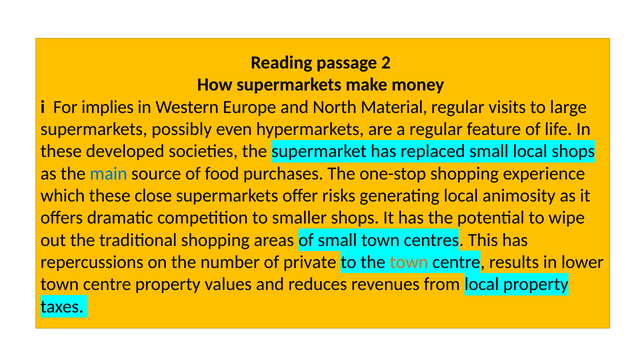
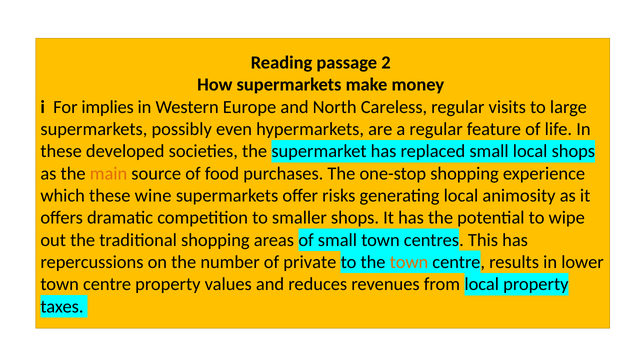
Material: Material -> Careless (394, 107)
main colour: blue -> orange (109, 174)
close: close -> wine (153, 196)
